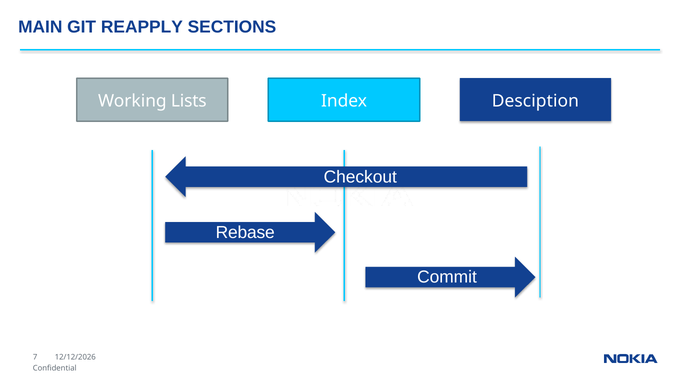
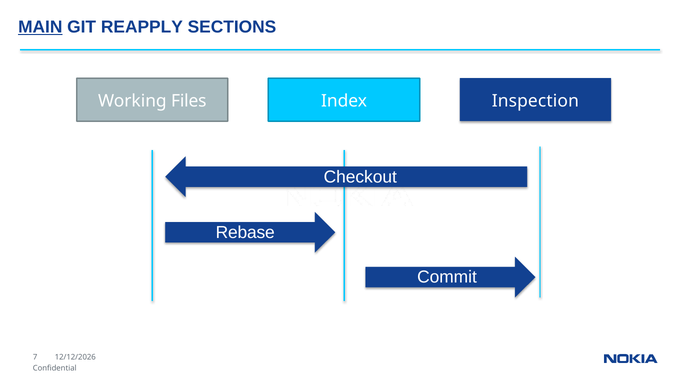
MAIN underline: none -> present (40, 27)
Lists: Lists -> Files (189, 101)
Desciption: Desciption -> Inspection (535, 101)
